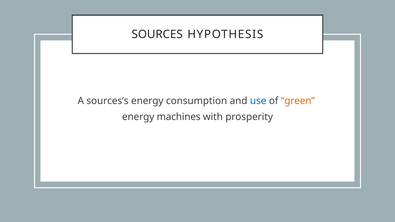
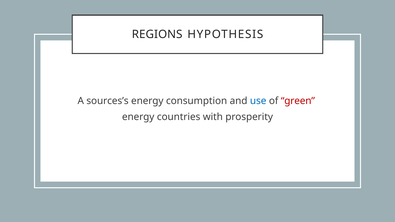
SOURCES: SOURCES -> REGIONS (157, 34)
green colour: orange -> red (298, 101)
machines: machines -> countries (179, 117)
